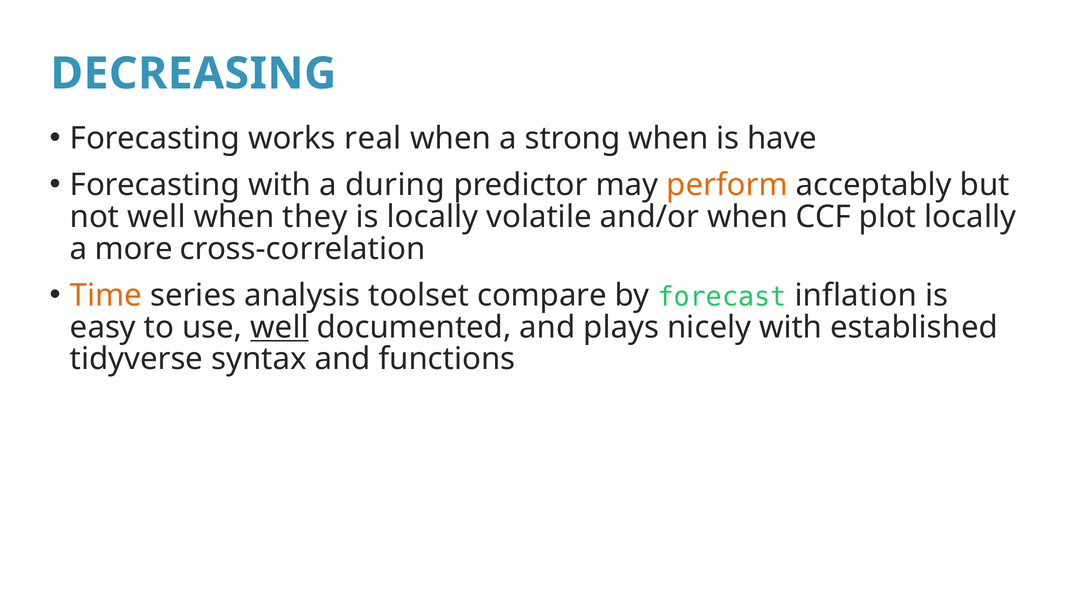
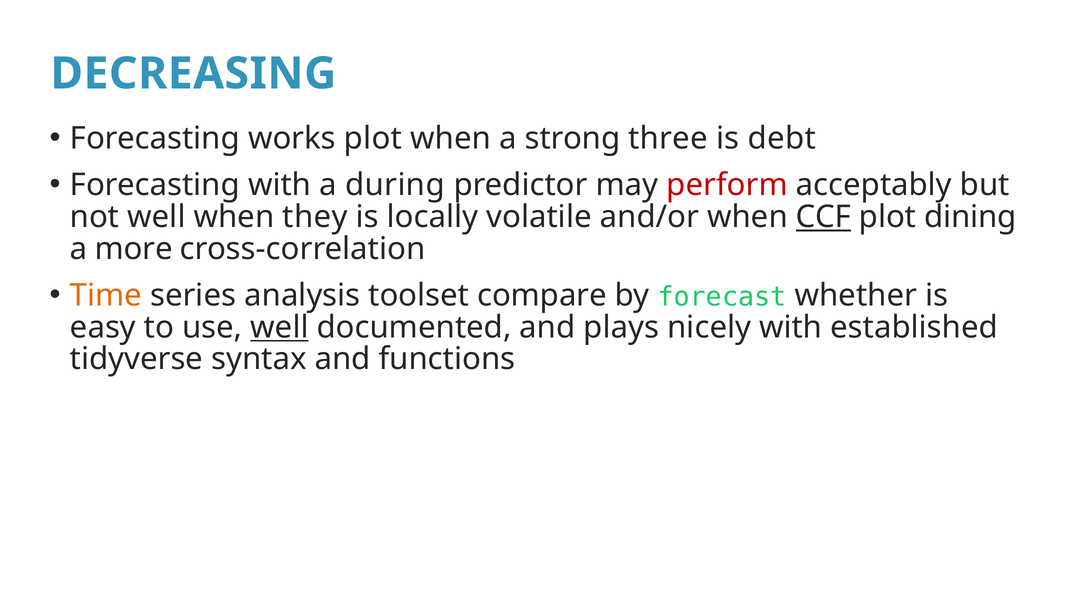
works real: real -> plot (373, 139)
strong when: when -> three (668, 139)
have: have -> debt (782, 139)
perform colour: orange -> red (727, 185)
CCF underline: none -> present (824, 217)
plot locally: locally -> dining (970, 217)
inflation: inflation -> whether (856, 295)
